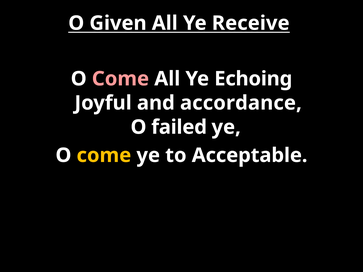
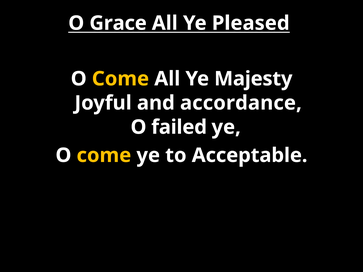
Given: Given -> Grace (118, 23)
Receive: Receive -> Pleased (251, 23)
Come colour: pink -> yellow (120, 79)
Echoing: Echoing -> Majesty (253, 79)
